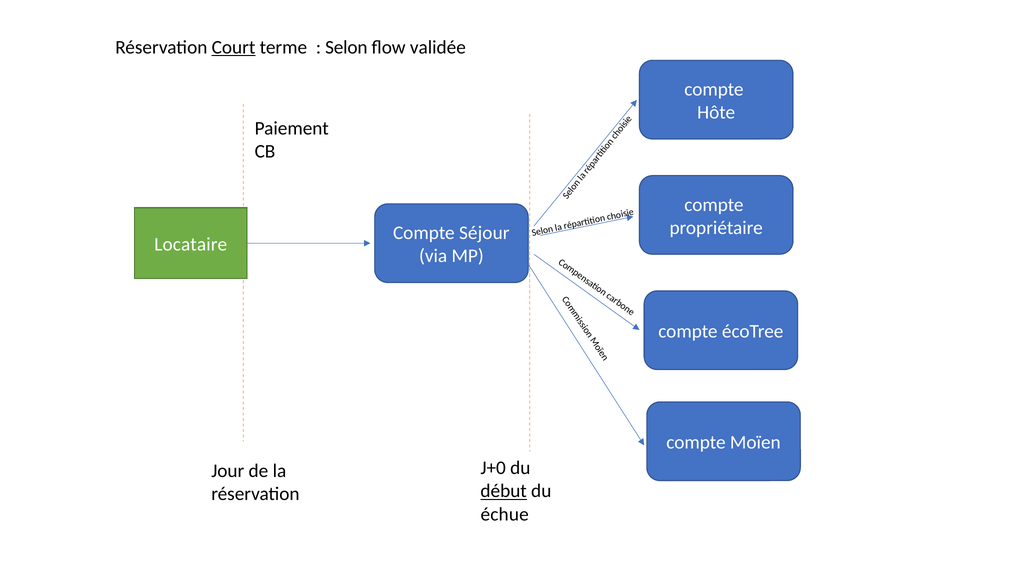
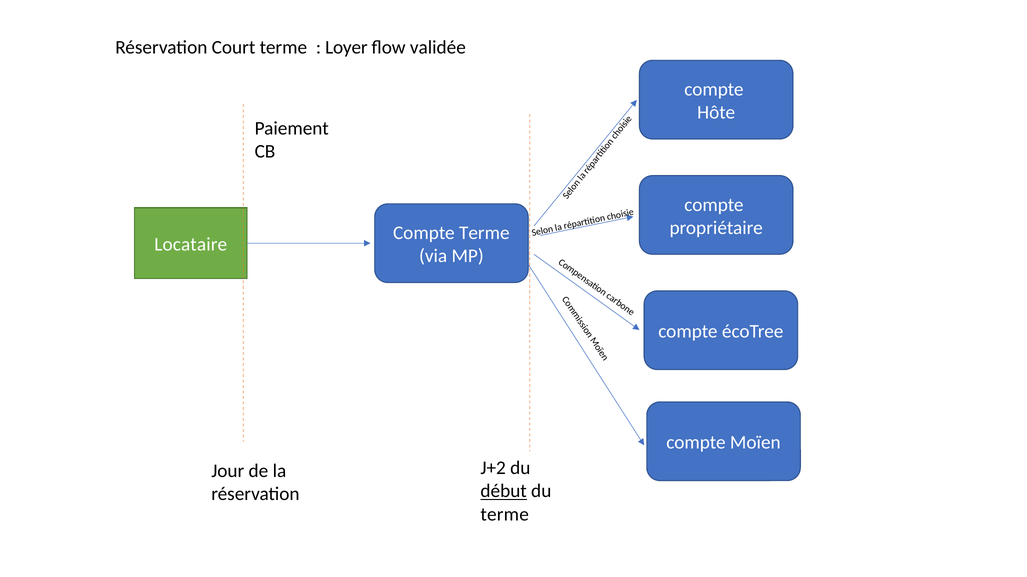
Court underline: present -> none (234, 47)
Selon: Selon -> Loyer (346, 47)
Compte Séjour: Séjour -> Terme (484, 233)
J+0: J+0 -> J+2 (493, 469)
échue: échue -> terme (505, 515)
